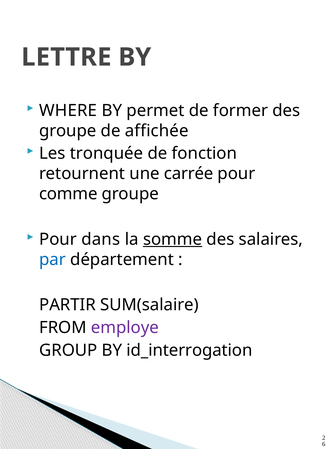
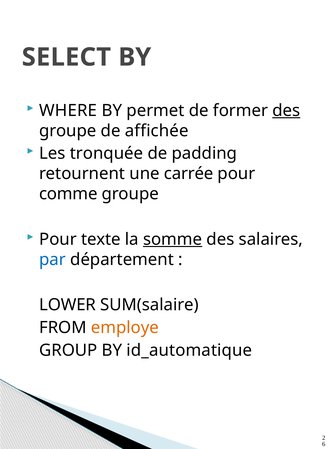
LETTRE: LETTRE -> SELECT (66, 57)
des underline: none -> present (286, 110)
fonction: fonction -> padding (204, 153)
dans: dans -> texte (101, 239)
PARTIR: PARTIR -> LOWER (68, 304)
employe colour: purple -> orange (125, 327)
id_interrogation: id_interrogation -> id_automatique (189, 350)
